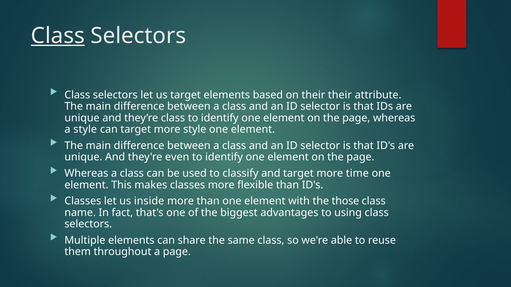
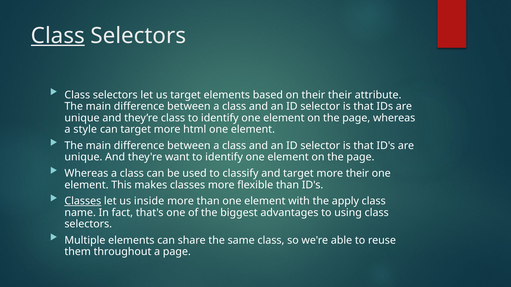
more style: style -> html (195, 130)
even: even -> want (177, 157)
more time: time -> their (357, 174)
Classes underline: none -> present (83, 201)
those: those -> apply (345, 201)
